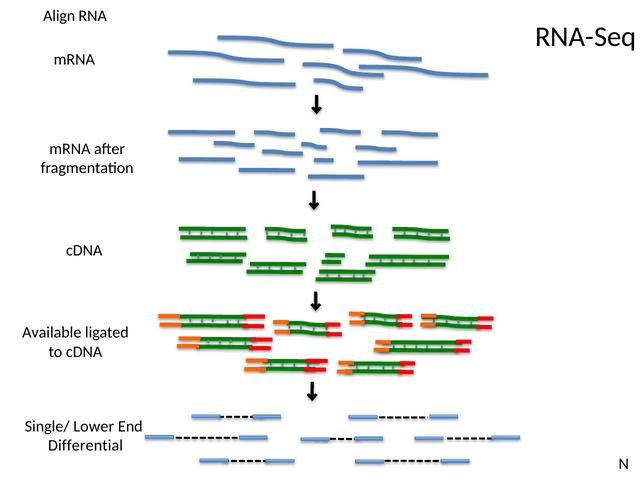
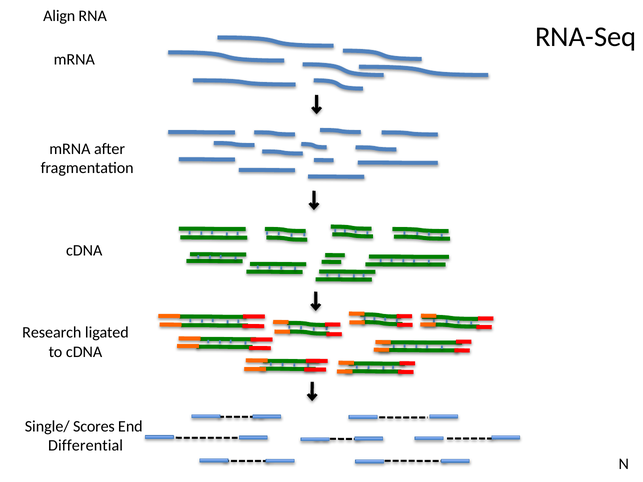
Available: Available -> Research (52, 333)
Lower: Lower -> Scores (94, 426)
